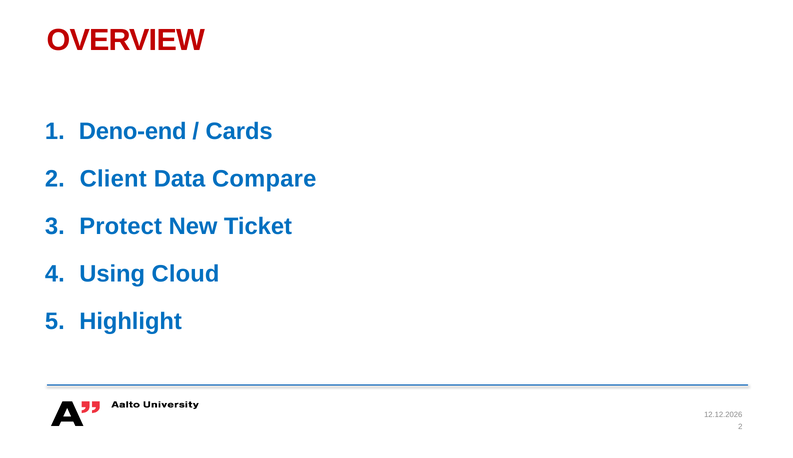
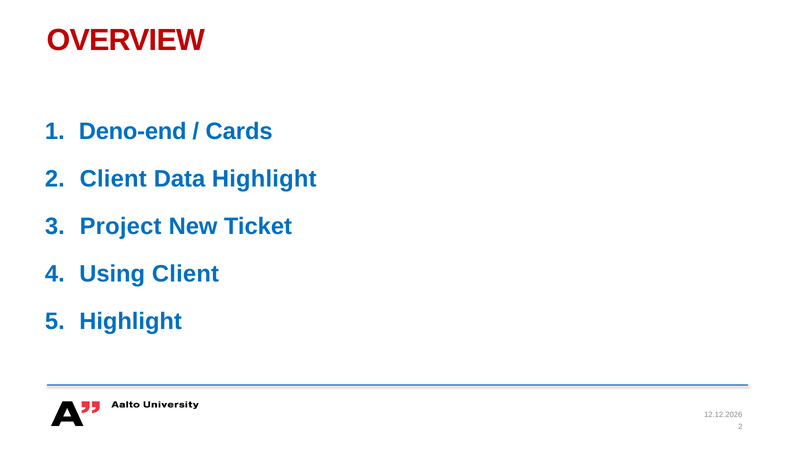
Data Compare: Compare -> Highlight (264, 179)
Protect: Protect -> Project (121, 226)
Using Cloud: Cloud -> Client (185, 274)
